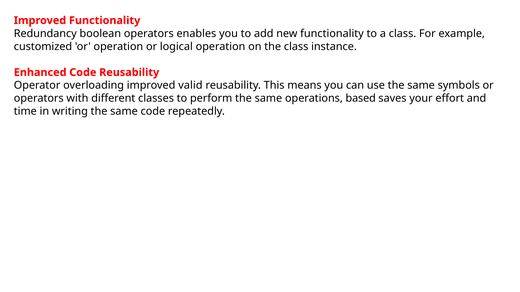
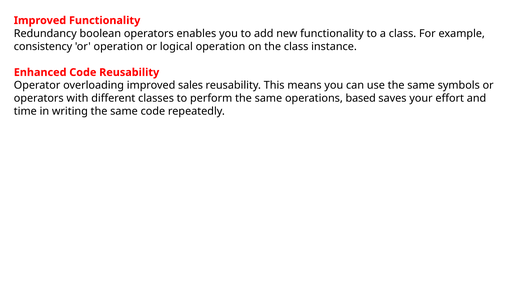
customized: customized -> consistency (43, 47)
valid: valid -> sales (191, 86)
